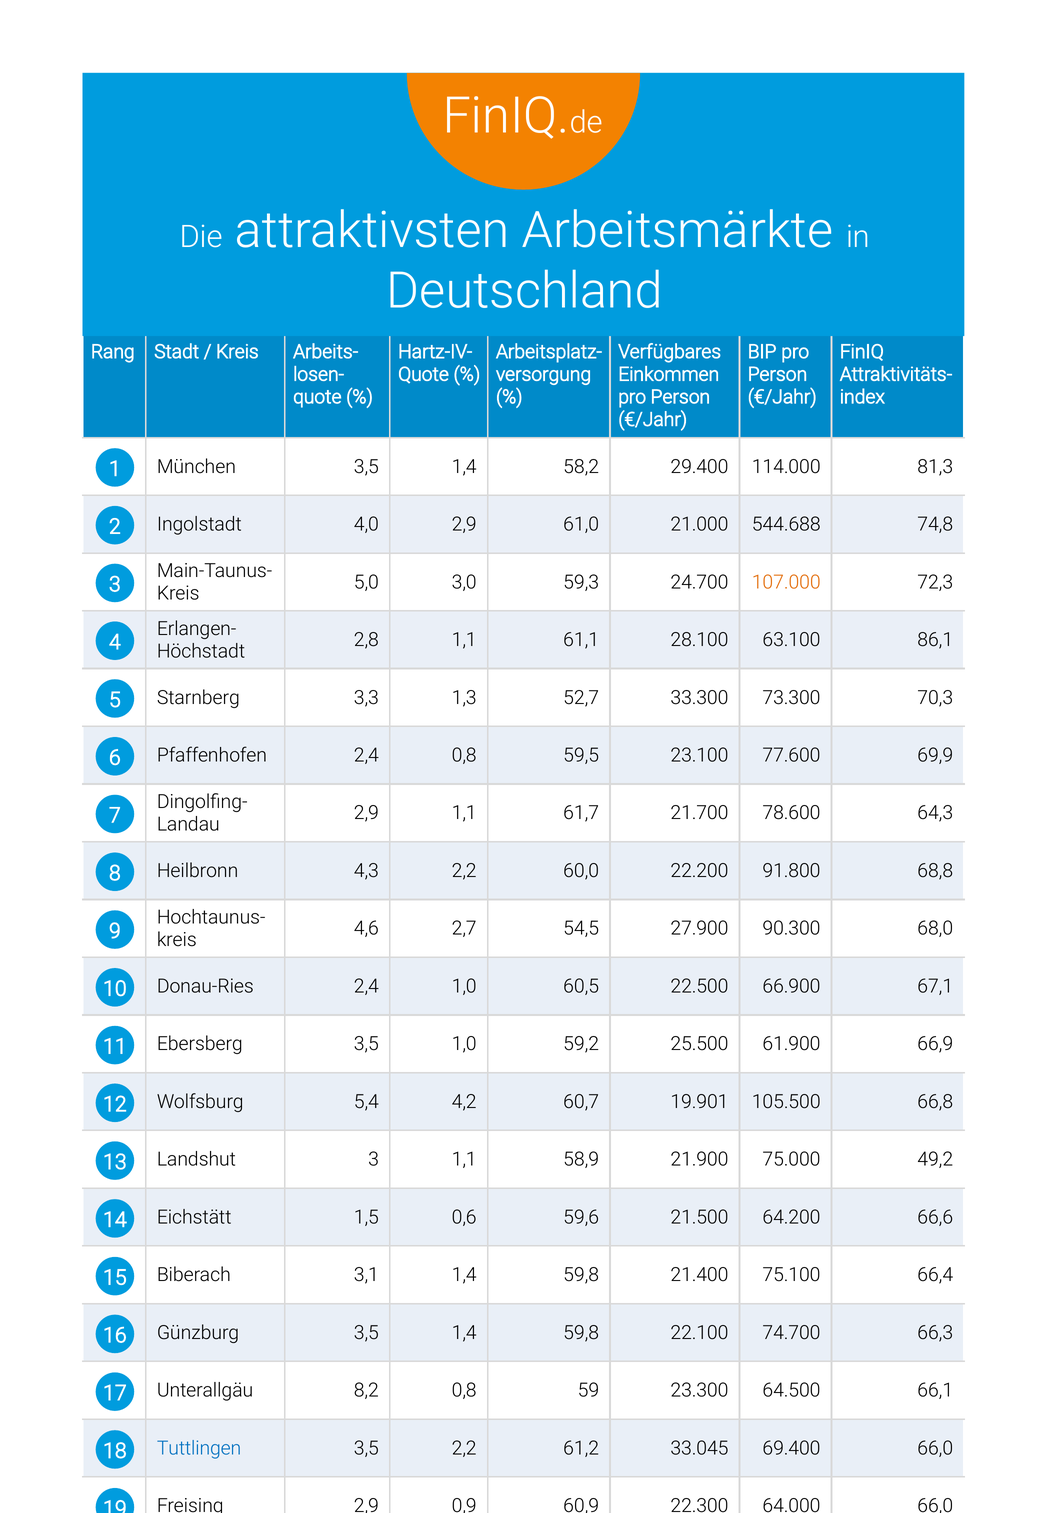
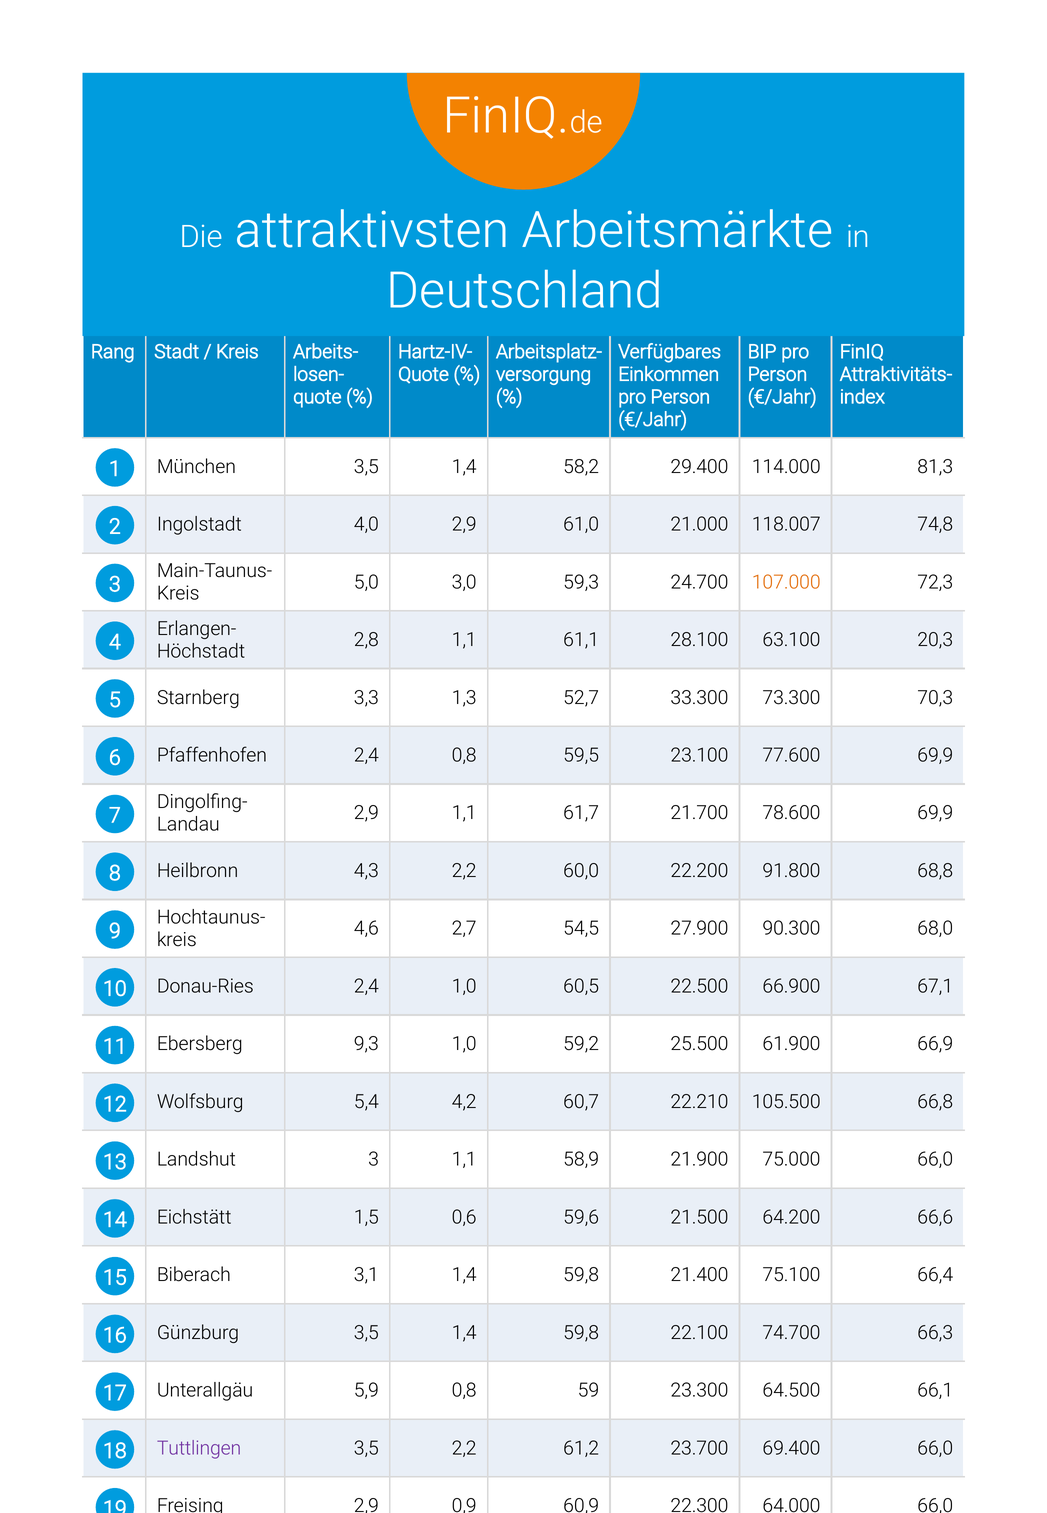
544.688: 544.688 -> 118.007 (786, 524)
86,1: 86,1 -> 20,3 (935, 640)
78.600 64,3: 64,3 -> 69,9 (935, 813)
Ebersberg 3,5: 3,5 -> 9,3 (366, 1044)
19.901: 19.901 -> 22.210 (699, 1101)
75.000 49,2: 49,2 -> 66,0 (935, 1159)
8,2: 8,2 -> 5,9 (366, 1390)
Tuttlingen colour: blue -> purple (199, 1448)
33.045: 33.045 -> 23.700 (699, 1448)
